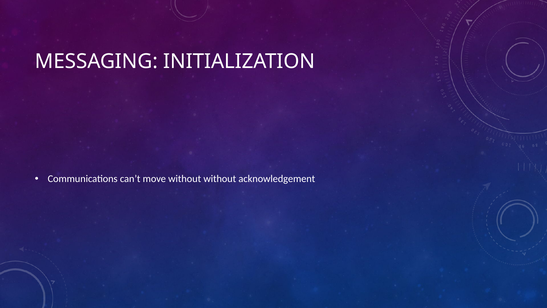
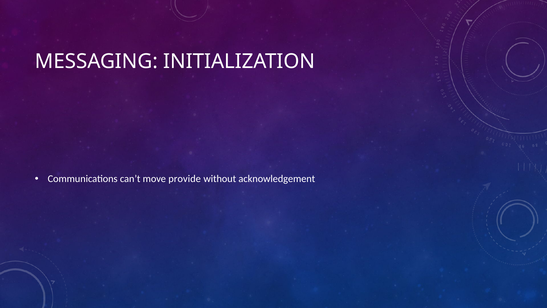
move without: without -> provide (185, 179)
